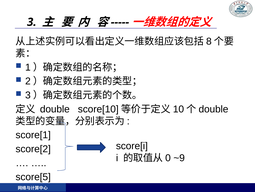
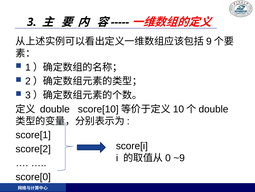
8: 8 -> 9 (209, 41)
score[5: score[5 -> score[0 (33, 176)
